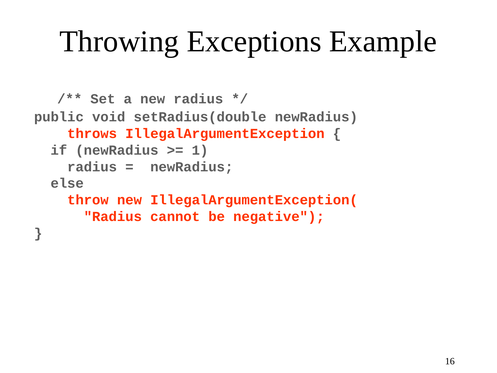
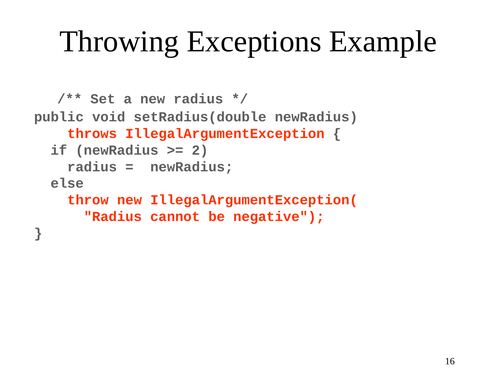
1: 1 -> 2 (200, 150)
